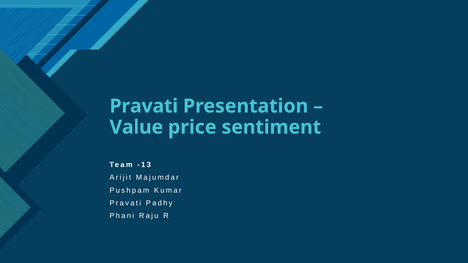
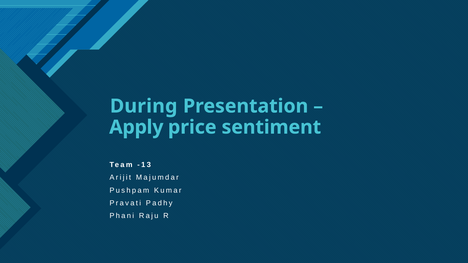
Pravati: Pravati -> During (144, 106)
Value: Value -> Apply (136, 127)
